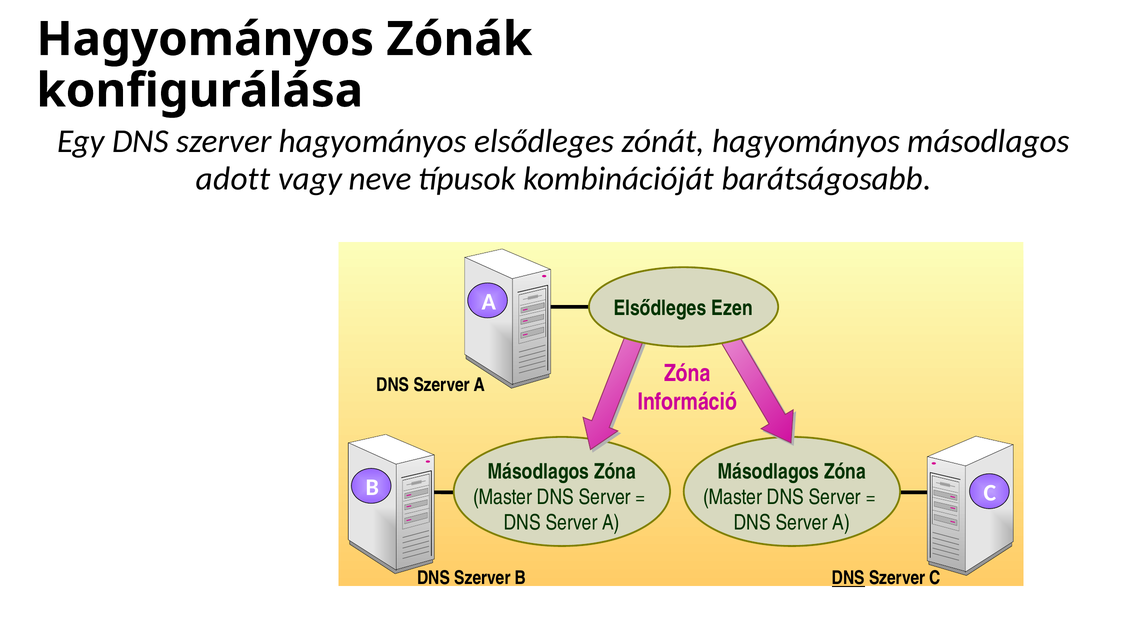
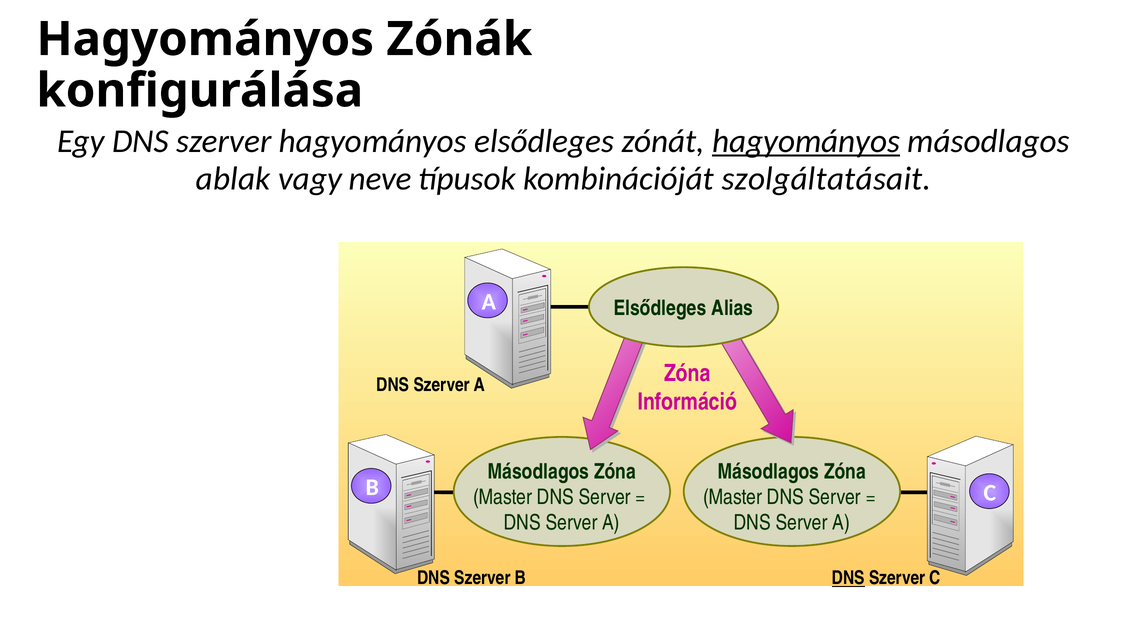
hagyományos underline: none -> present (806, 141)
adott: adott -> ablak (233, 179)
barátságosabb: barátságosabb -> szolgáltatásait (826, 179)
Ezen: Ezen -> Alias (732, 308)
